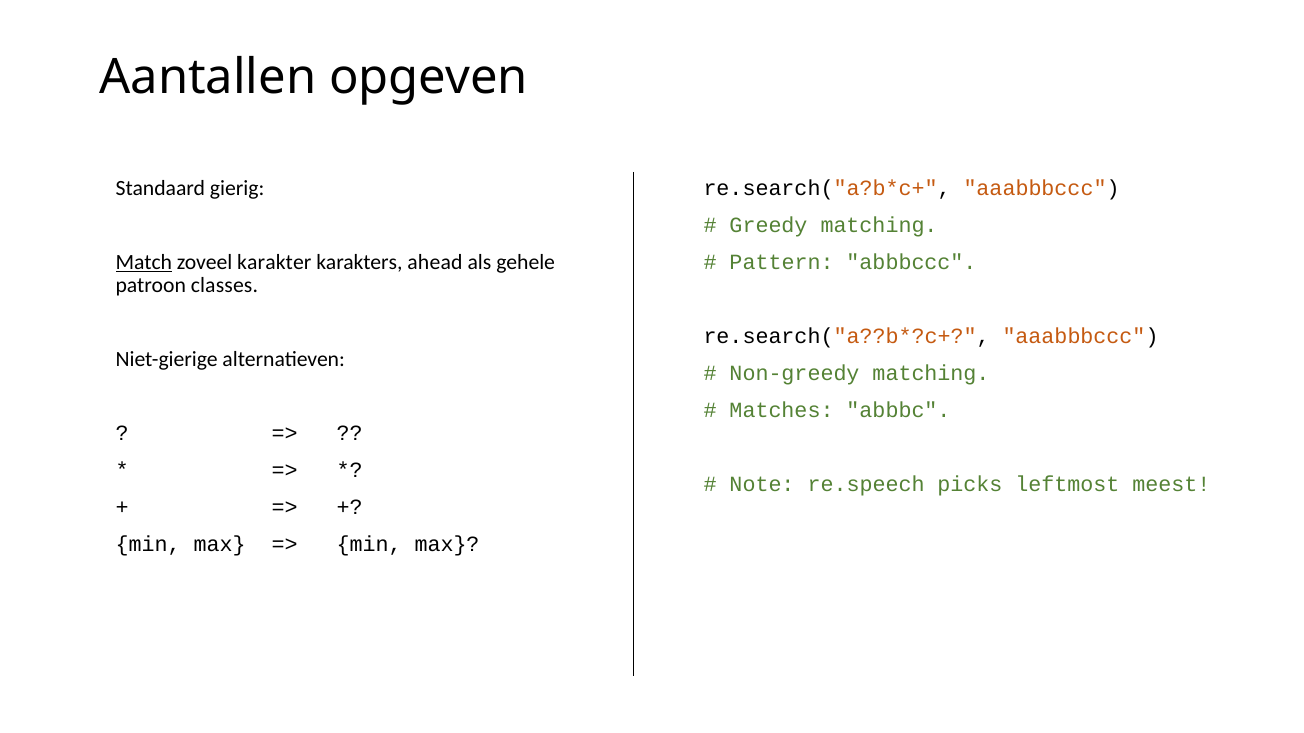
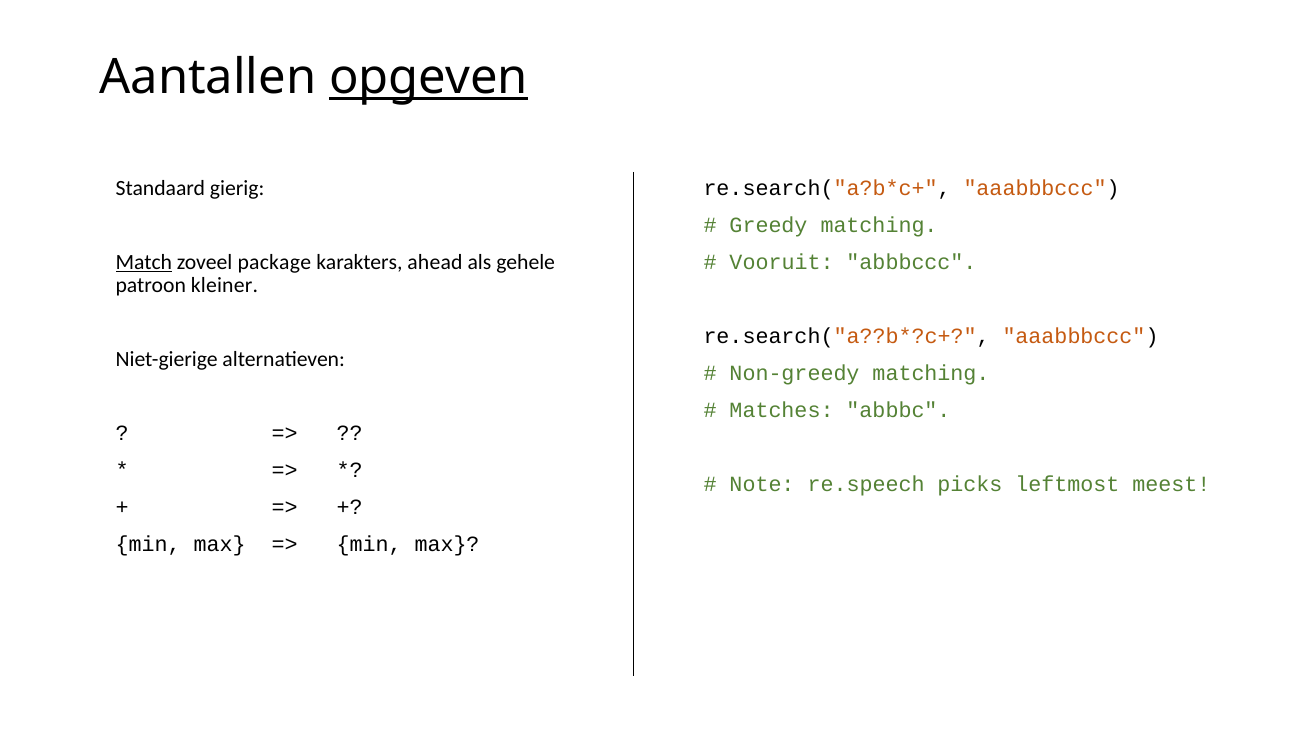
opgeven underline: none -> present (428, 77)
karakter: karakter -> package (274, 263)
Pattern: Pattern -> Vooruit (782, 263)
classes: classes -> kleiner (224, 286)
